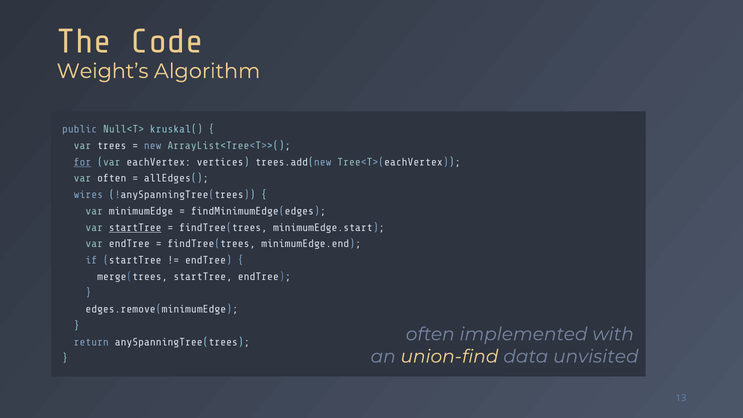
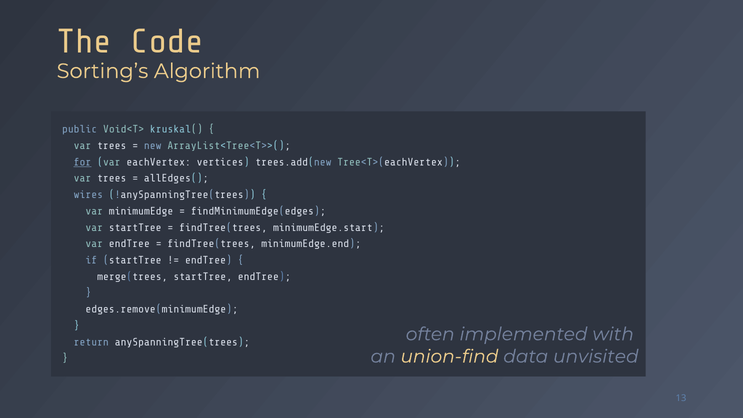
Weight’s: Weight’s -> Sorting’s (103, 71)
Null<T>: Null<T> -> Void<T> (124, 129)
often: often -> trees (112, 178)
startTree underline: present -> none (135, 227)
